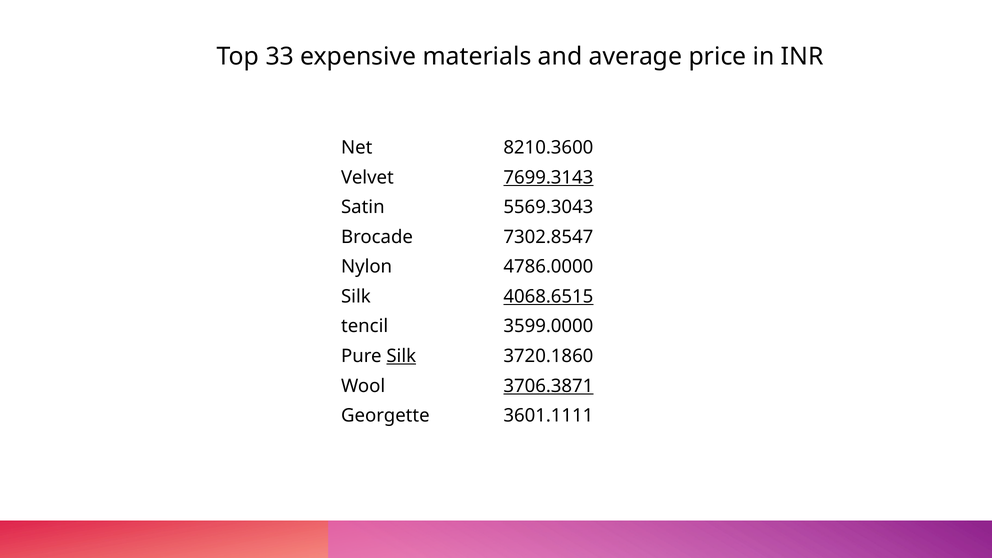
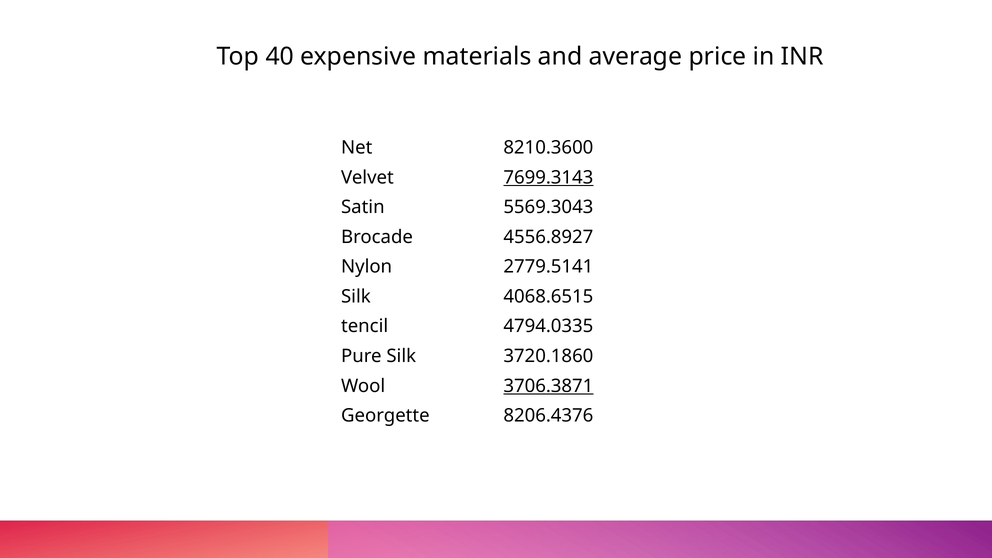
33: 33 -> 40 (280, 56)
7302.8547: 7302.8547 -> 4556.8927 (548, 237)
4786.0000: 4786.0000 -> 2779.5141 (548, 267)
4068.6515 underline: present -> none (548, 297)
3599.0000: 3599.0000 -> 4794.0335 (548, 326)
Silk underline: present -> none (401, 356)
3601.1111: 3601.1111 -> 8206.4376 (548, 416)
